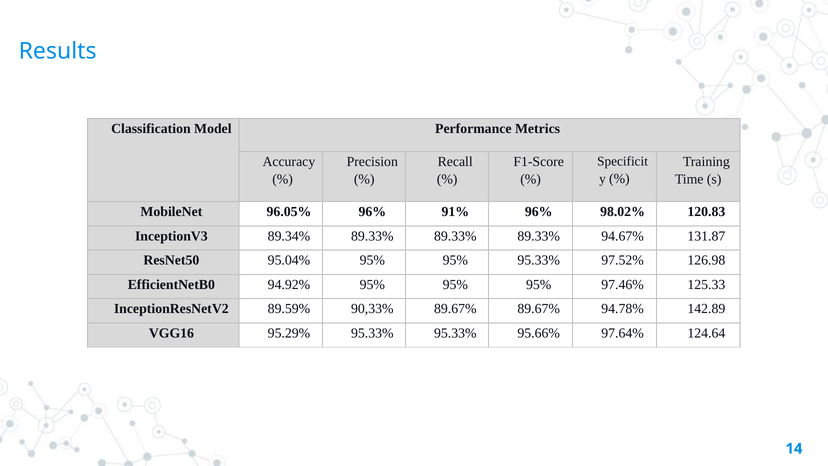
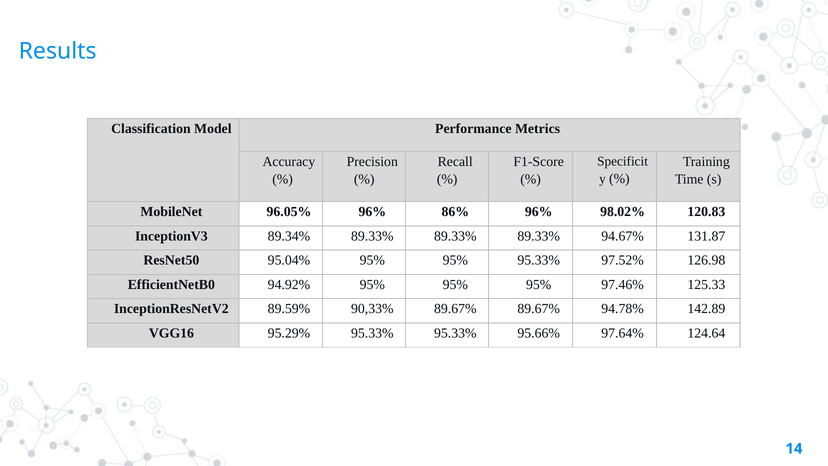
91%: 91% -> 86% (455, 212)
